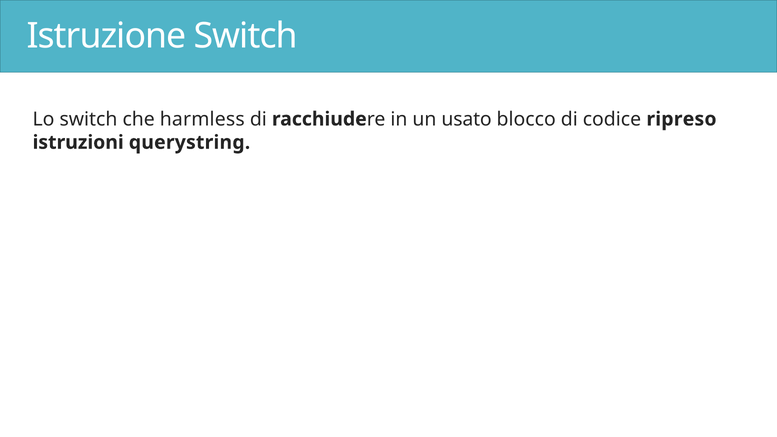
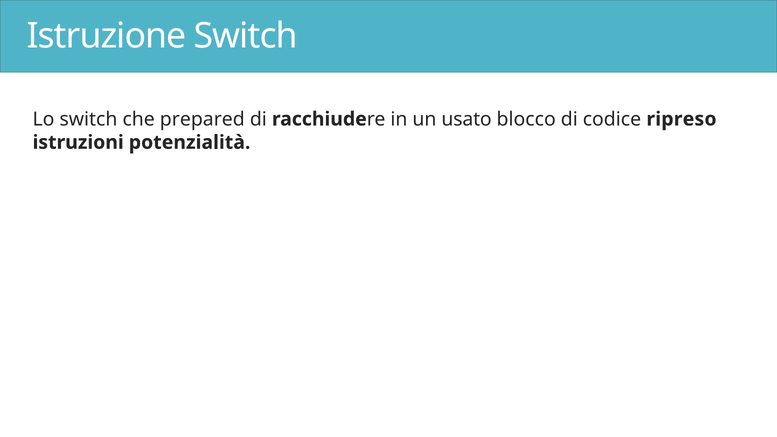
harmless: harmless -> prepared (202, 119)
querystring: querystring -> potenzialità (190, 142)
